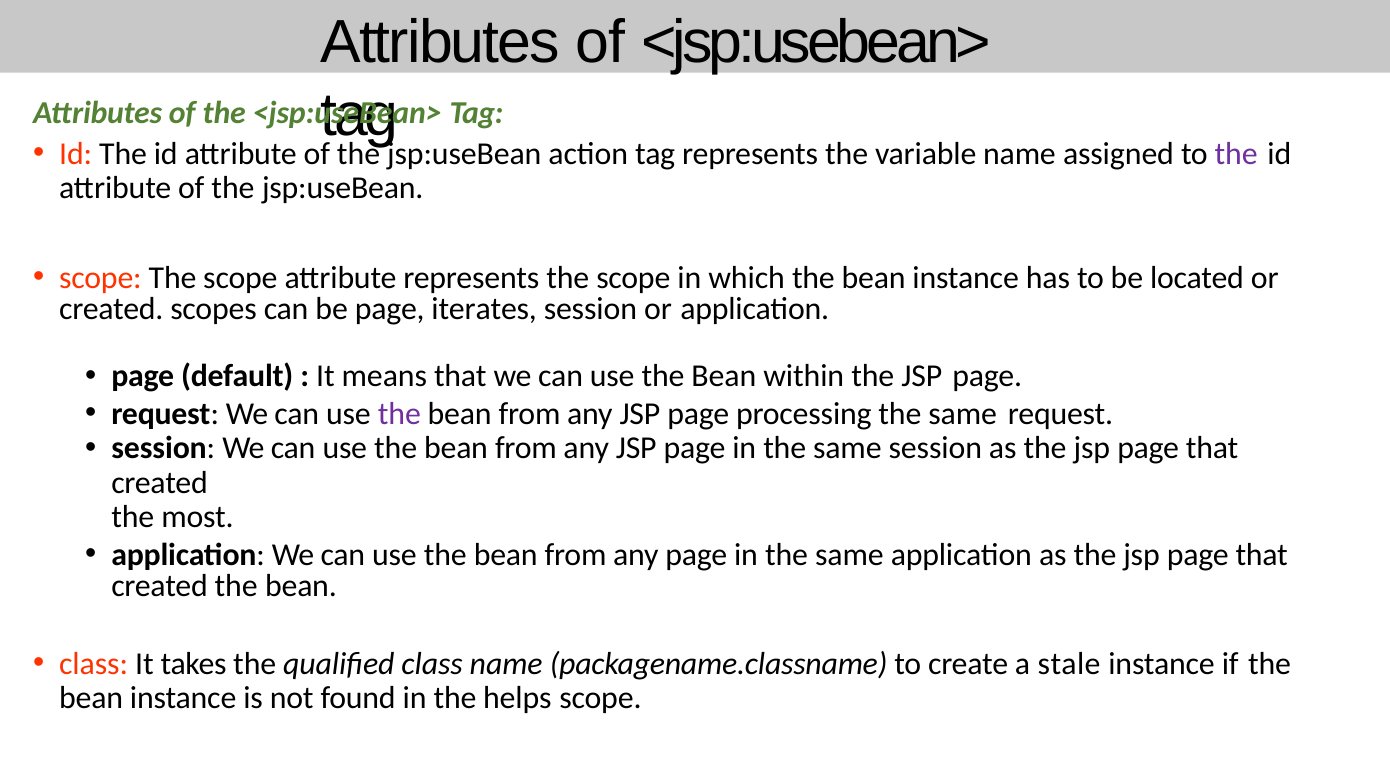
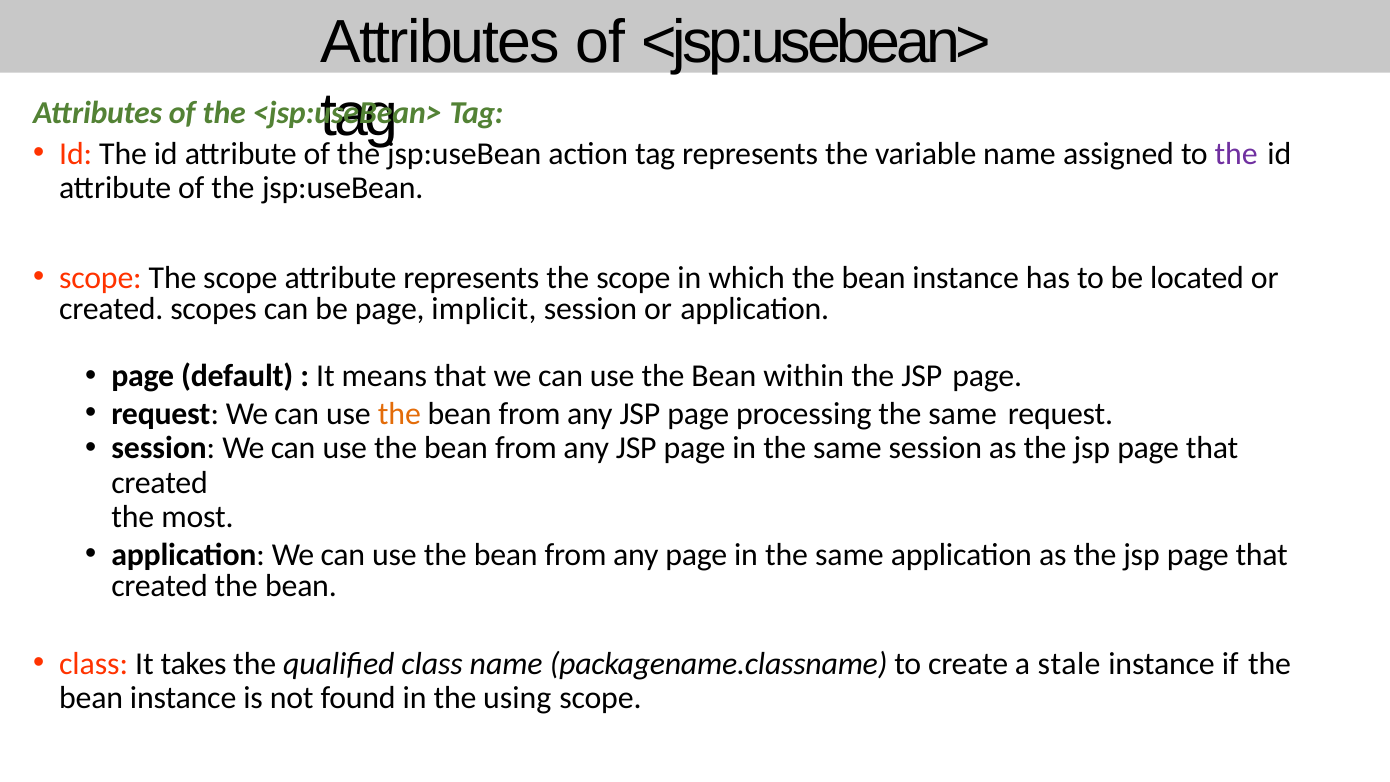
iterates: iterates -> implicit (484, 309)
the colour: purple -> orange (399, 414)
helps: helps -> using (517, 698)
